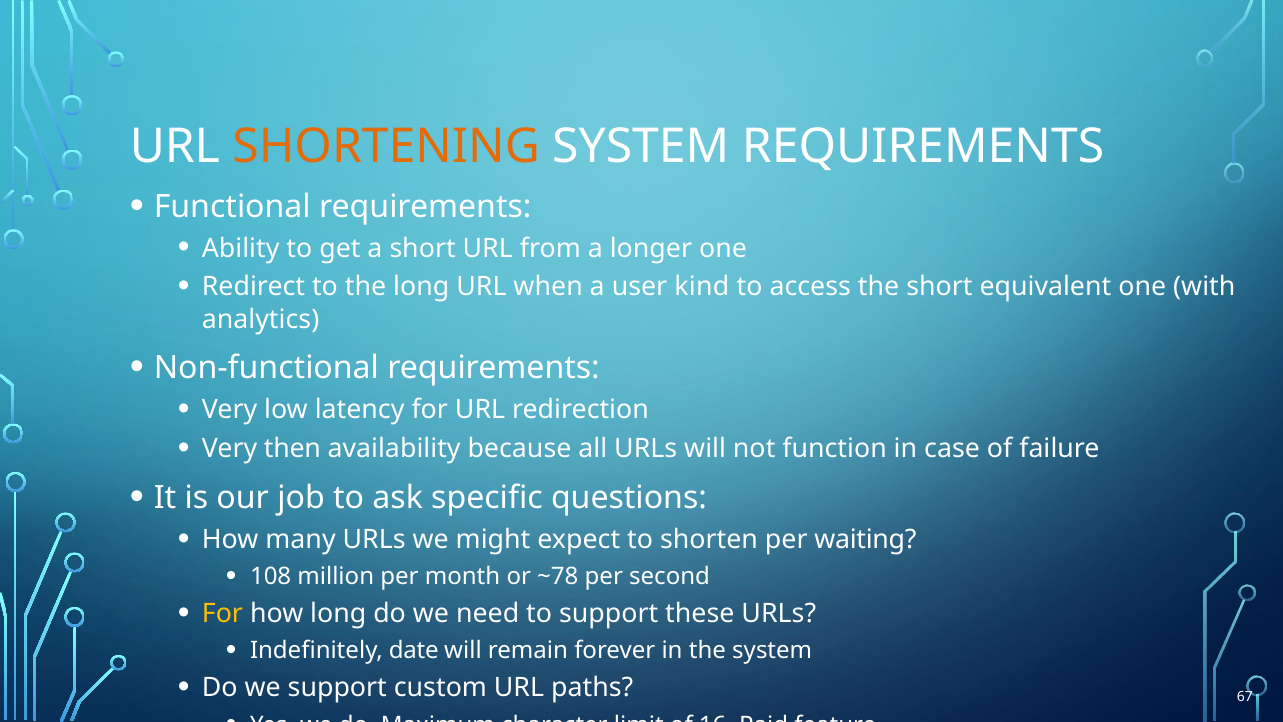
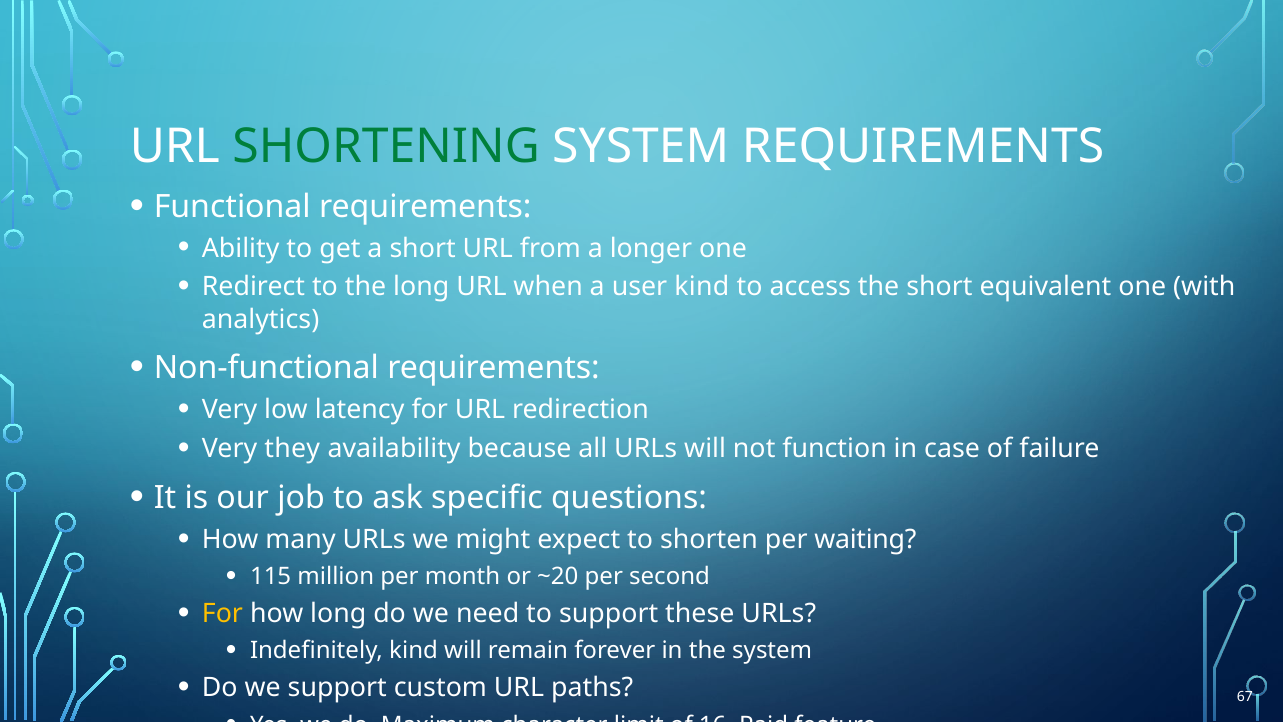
SHORTENING colour: orange -> green (386, 146)
then: then -> they (292, 449)
108: 108 -> 115 (271, 576)
~78: ~78 -> ~20 (558, 576)
Indefinitely date: date -> kind (414, 650)
